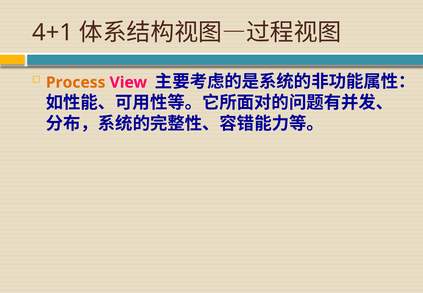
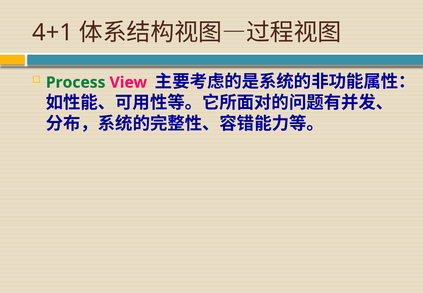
Process colour: orange -> green (76, 82)
